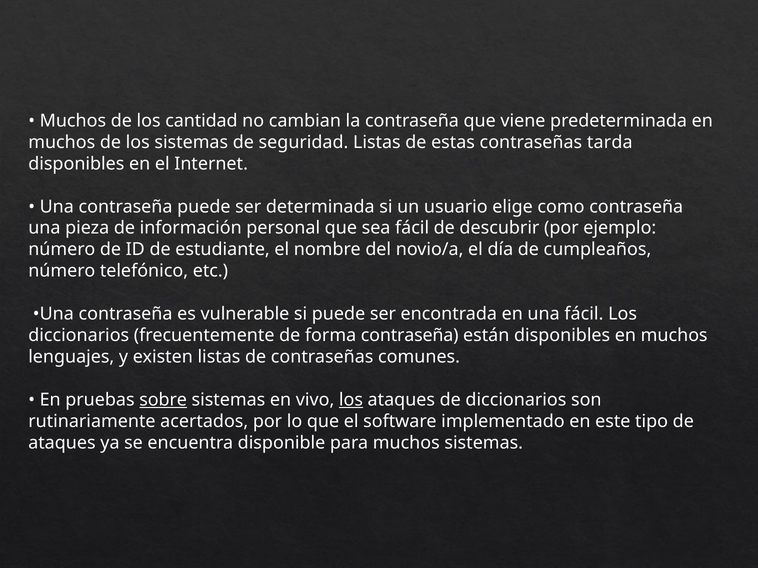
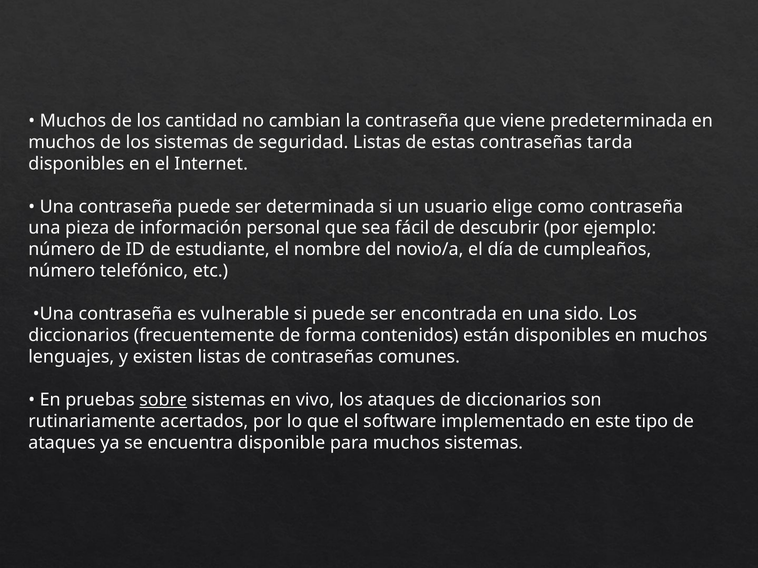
una fácil: fácil -> sido (584, 314)
forma contraseña: contraseña -> contenidos (410, 336)
los underline: present -> none (351, 400)
